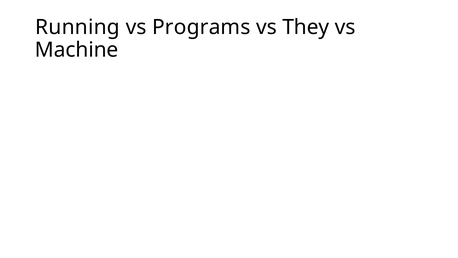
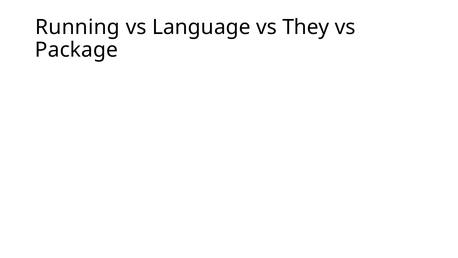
Programs: Programs -> Language (201, 27)
Machine: Machine -> Package (77, 50)
